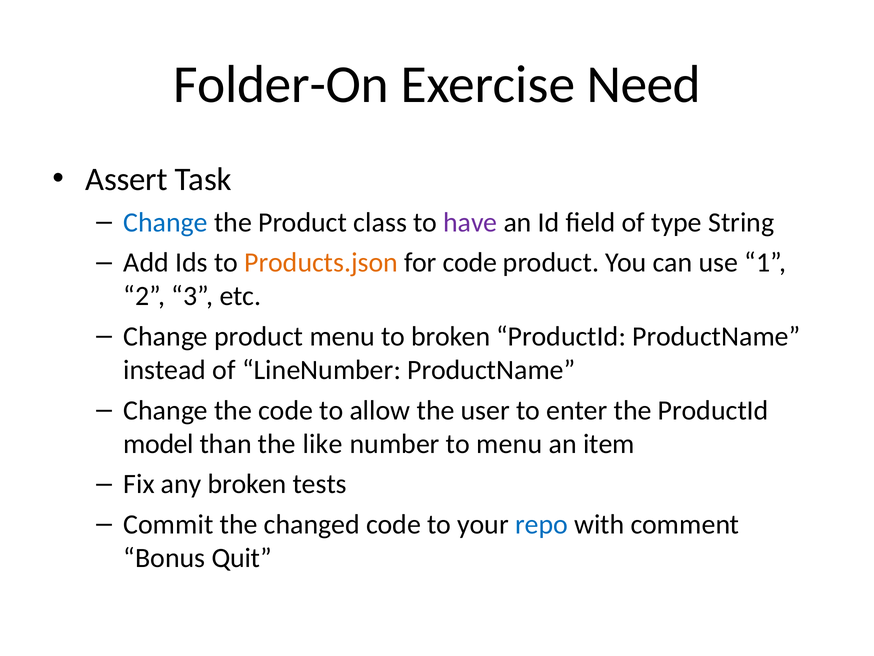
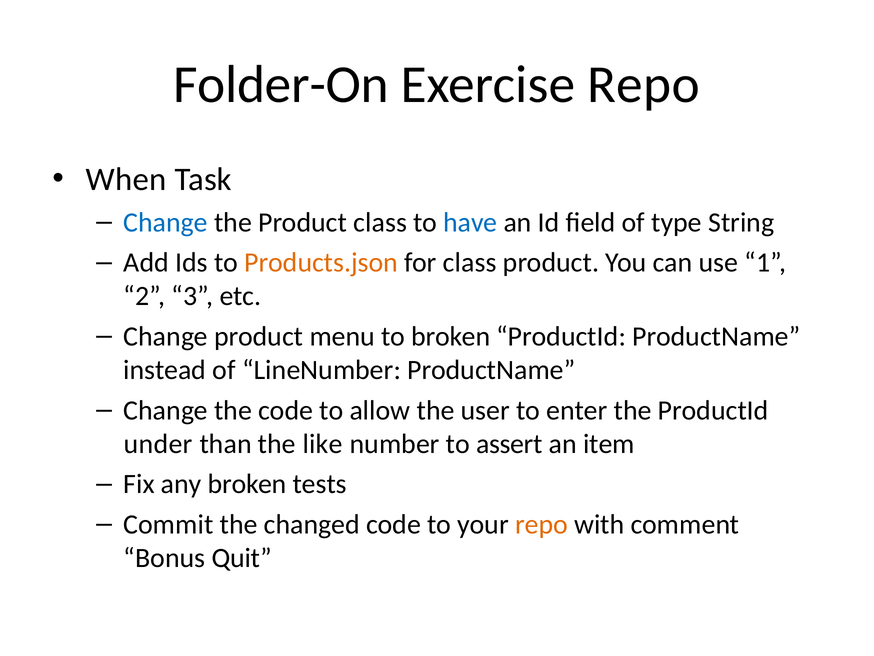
Exercise Need: Need -> Repo (644, 85)
Assert: Assert -> When (126, 179)
have colour: purple -> blue (470, 222)
for code: code -> class (470, 262)
model: model -> under (158, 444)
to menu: menu -> assert (509, 444)
repo colour: blue -> orange (542, 524)
